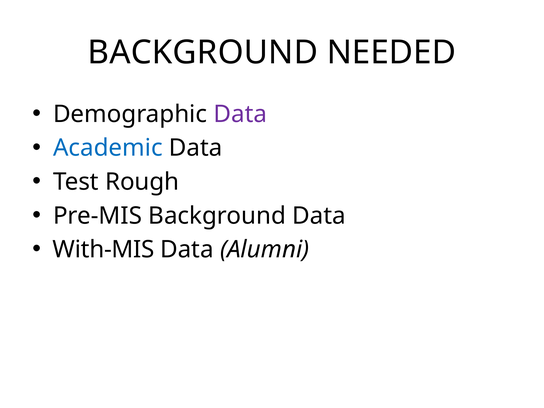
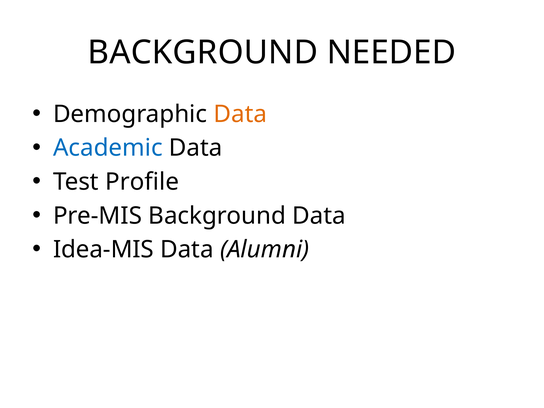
Data colour: purple -> orange (240, 114)
Rough: Rough -> Profile (142, 182)
With-MIS: With-MIS -> Idea-MIS (103, 250)
